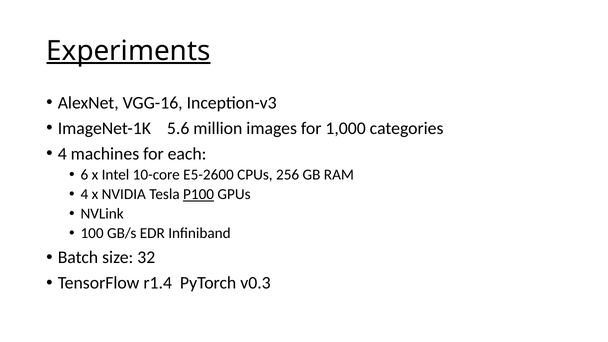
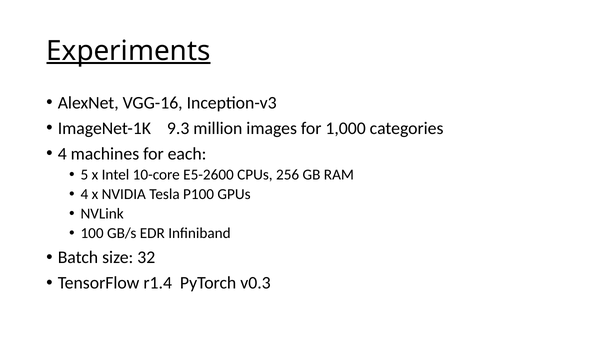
5.6: 5.6 -> 9.3 (178, 128)
6: 6 -> 5 (84, 175)
P100 underline: present -> none (199, 194)
